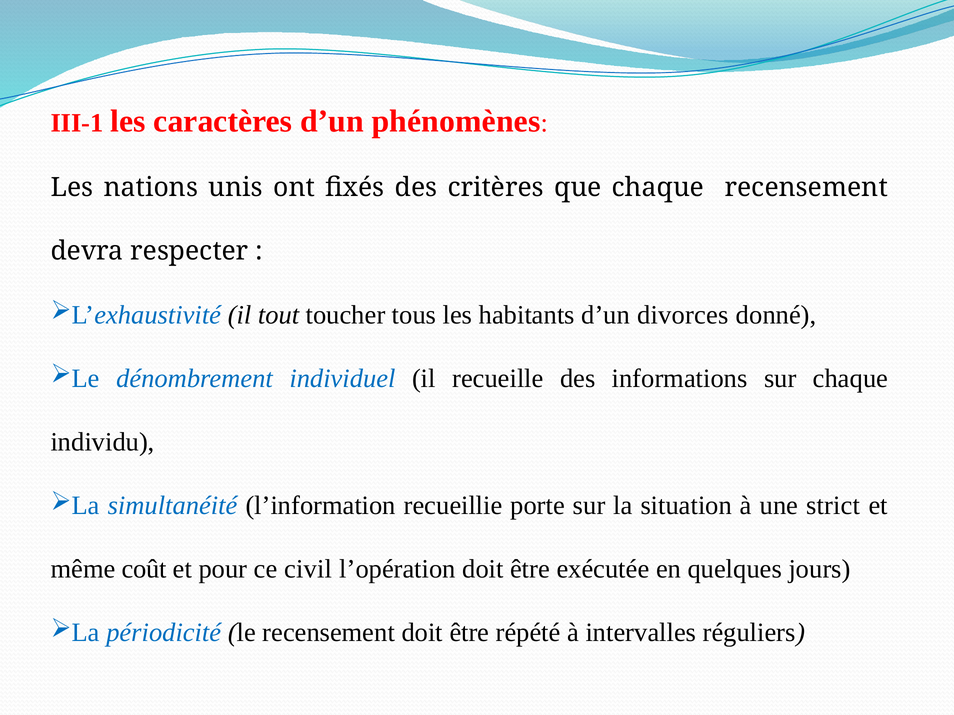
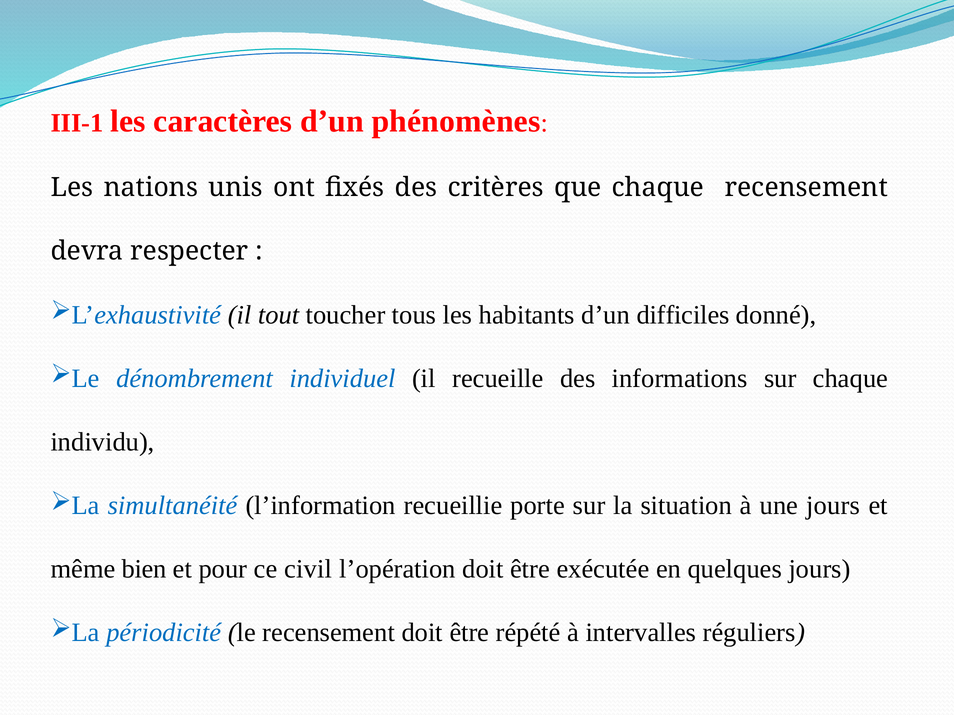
divorces: divorces -> difficiles (683, 315)
une strict: strict -> jours (833, 506)
coût: coût -> bien (144, 570)
